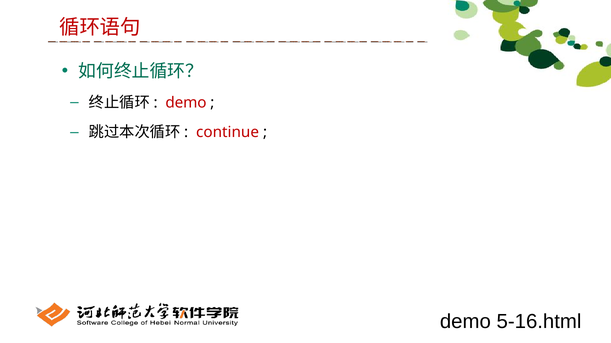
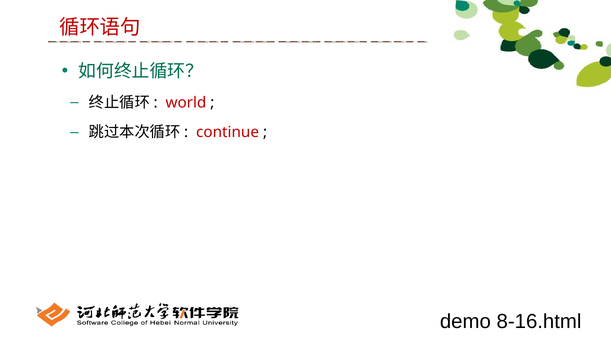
demo: demo -> world (186, 103)
5-16.html: 5-16.html -> 8-16.html (539, 322)
